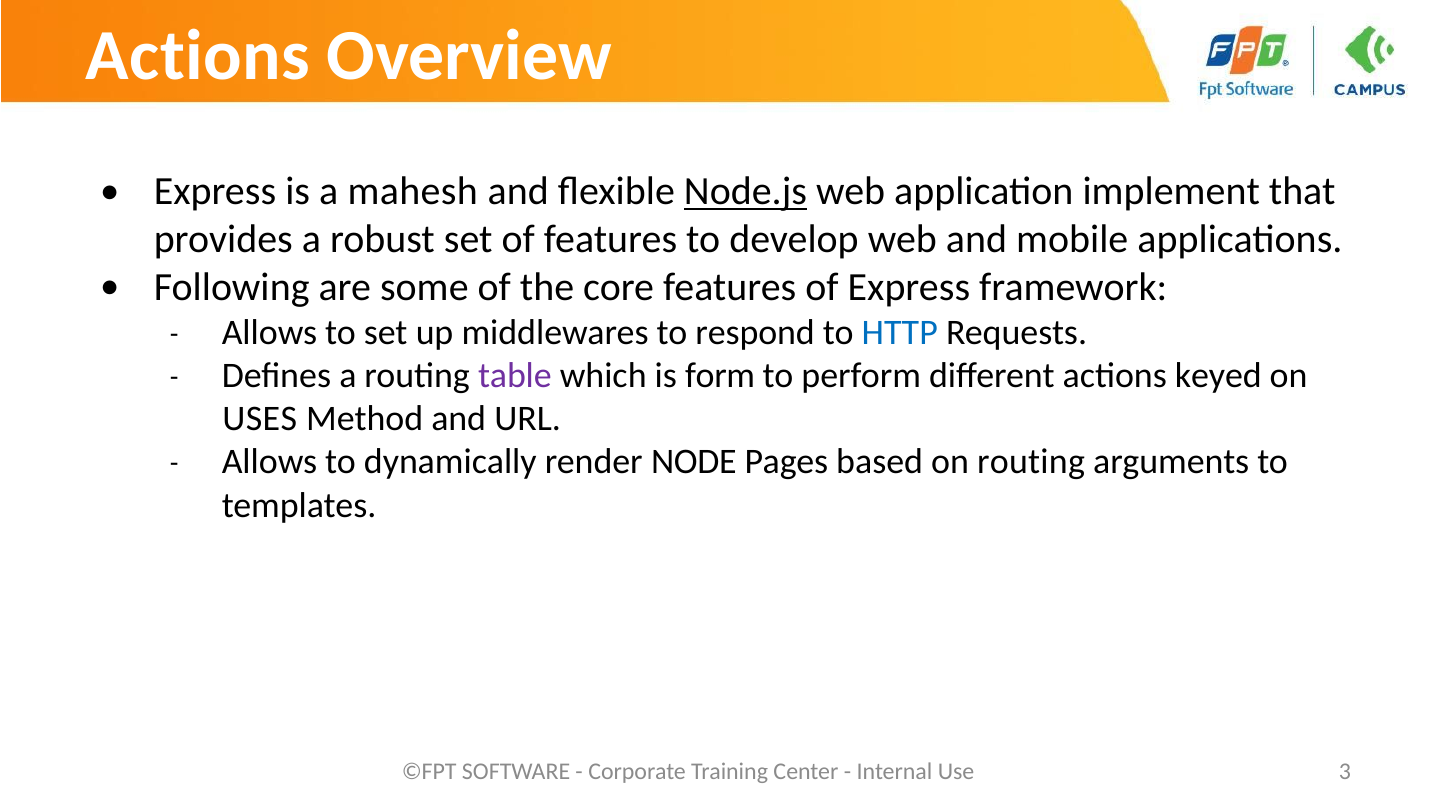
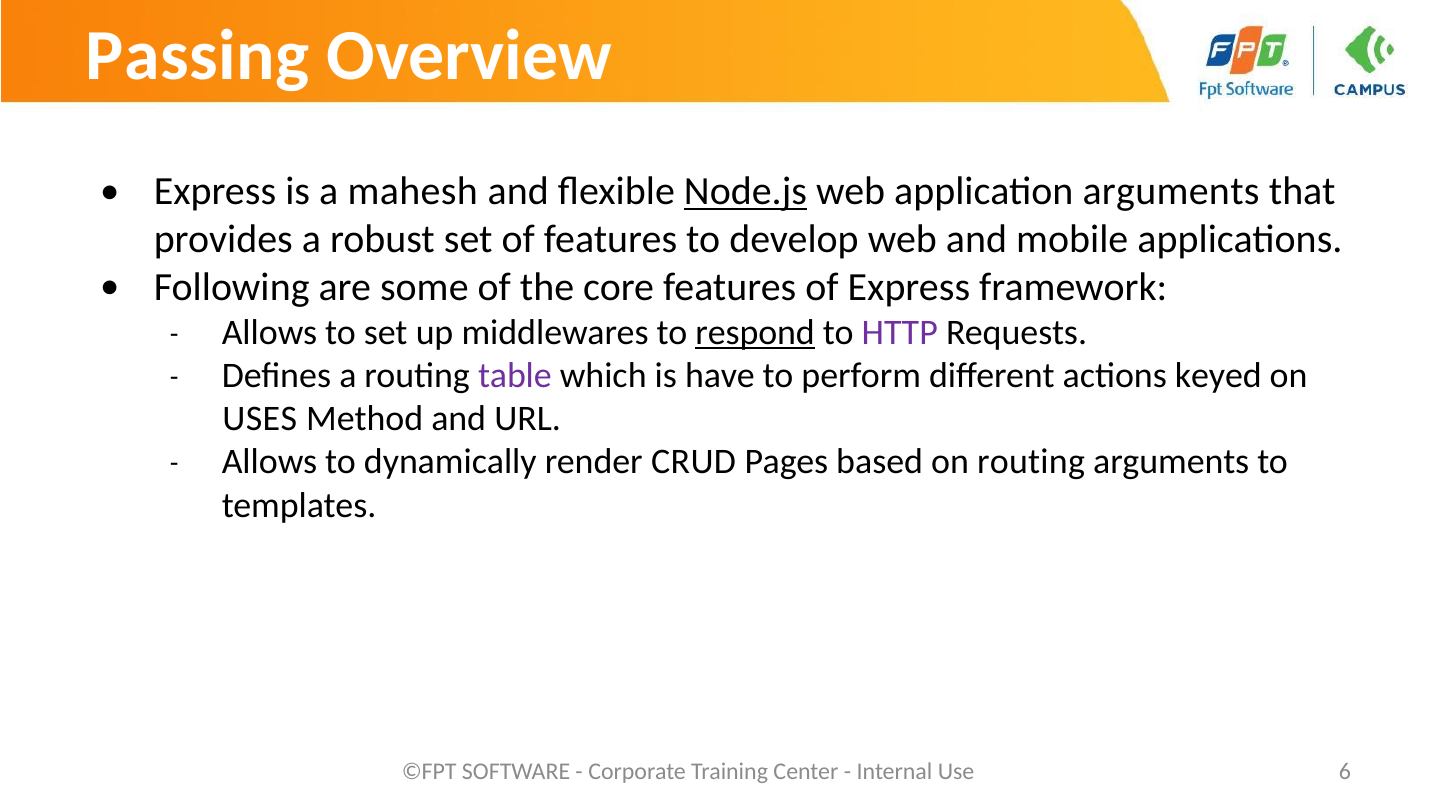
Actions: Actions -> Passing (198, 55)
application implement: implement -> arguments (1171, 192)
respond underline: none -> present (755, 333)
HTTP colour: blue -> purple (900, 333)
form: form -> have (720, 376)
NODE: NODE -> CRUD (694, 462)
3: 3 -> 6 (1345, 772)
